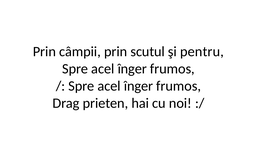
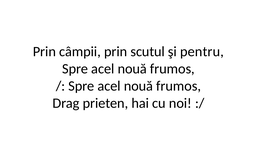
înger: înger -> nouă (132, 69)
înger: înger -> nouă (138, 86)
